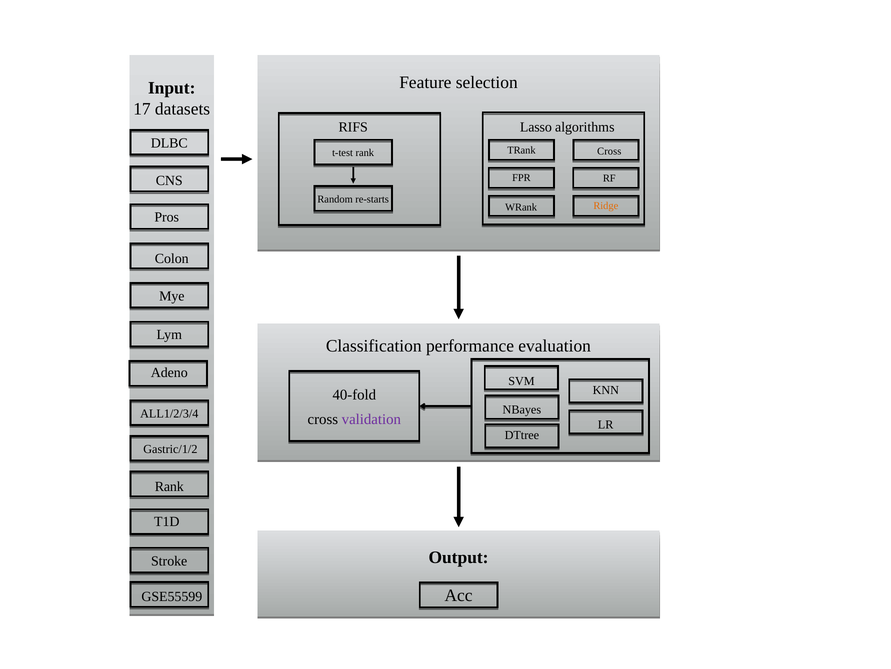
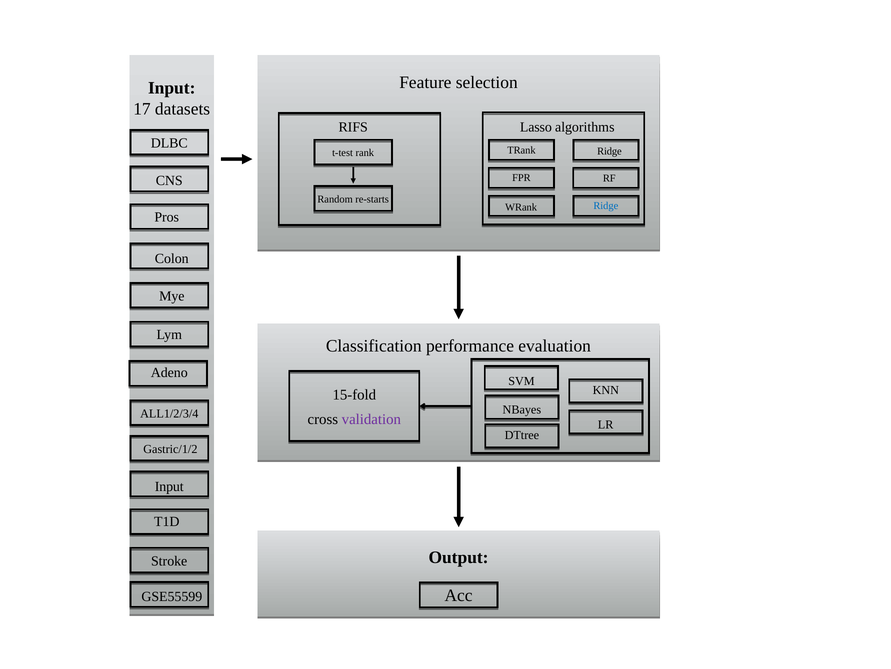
Cross: Cross -> Ridge (609, 151)
Ridge colour: orange -> blue (606, 206)
40-fold: 40-fold -> 15-fold (354, 394)
Rank: Rank -> Input (169, 486)
